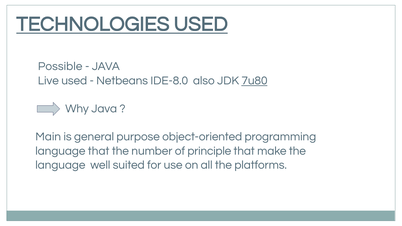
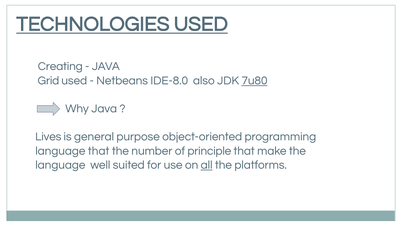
Possible: Possible -> Creating (60, 66)
Live: Live -> Grid (48, 81)
Main: Main -> Lives (48, 137)
all underline: none -> present (207, 165)
